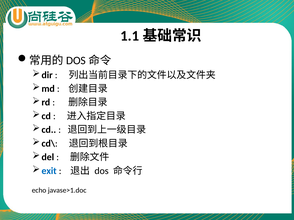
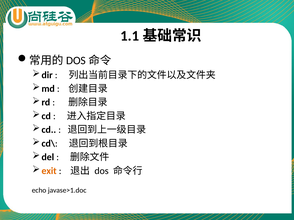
exit colour: blue -> orange (49, 171)
